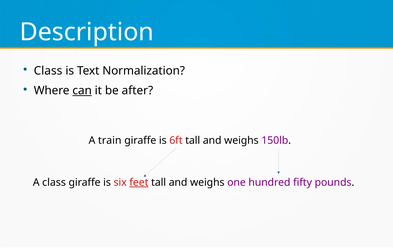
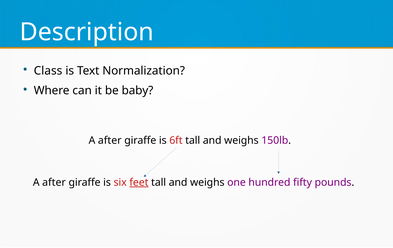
can underline: present -> none (82, 90)
after: after -> baby (137, 90)
train: train -> after (110, 140)
class: class -> after (54, 182)
